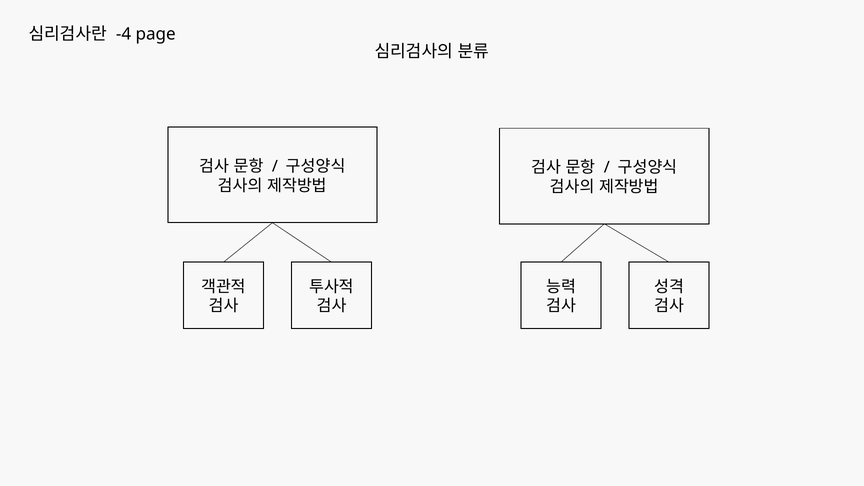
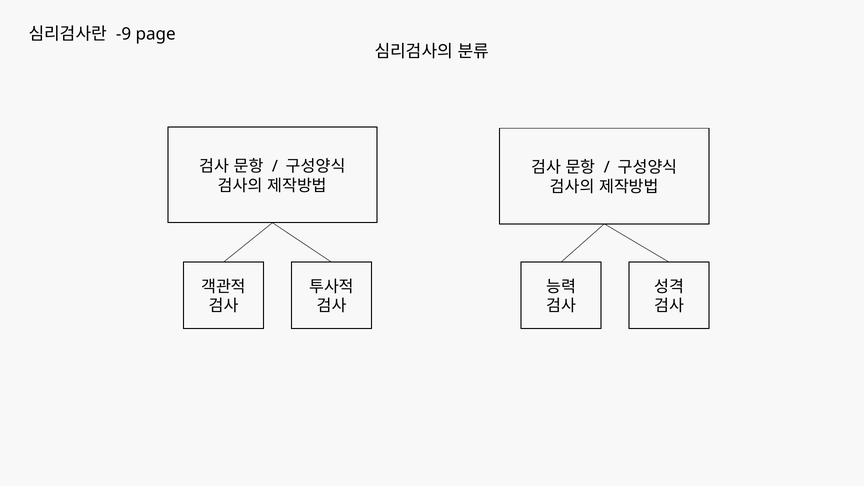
-4: -4 -> -9 (124, 34)
